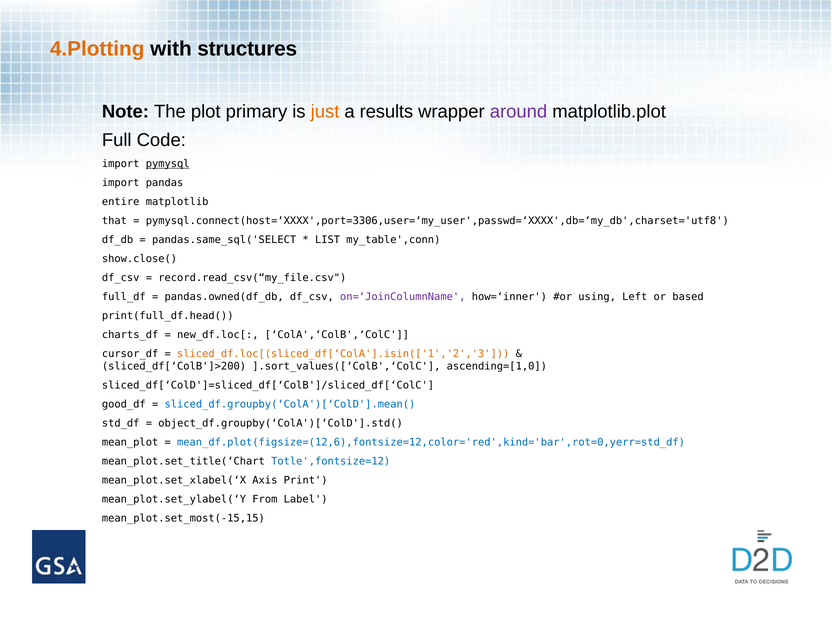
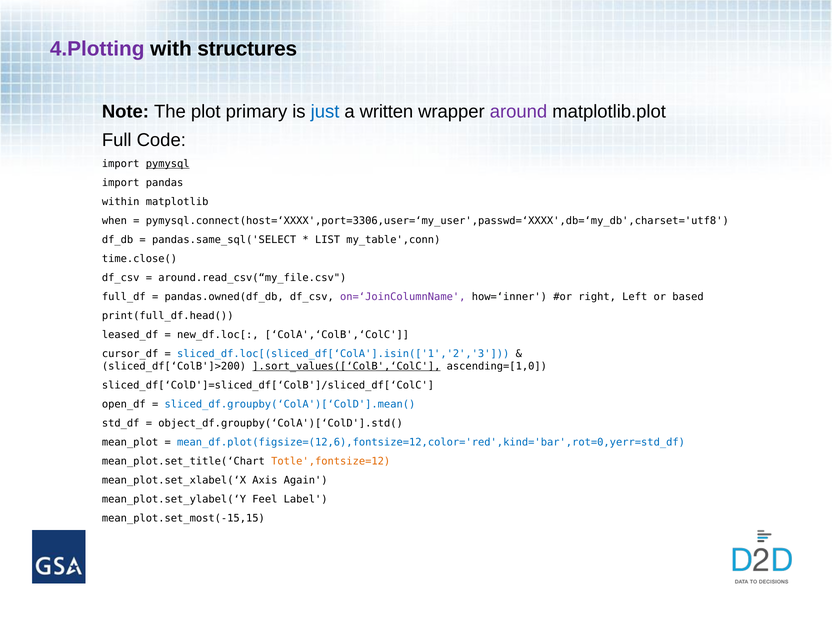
4.Plotting colour: orange -> purple (97, 49)
just colour: orange -> blue (325, 112)
results: results -> written (386, 112)
entire: entire -> within (121, 202)
that: that -> when (114, 221)
show.close(: show.close( -> time.close( (140, 259)
record.read_csv(“my_file.csv: record.read_csv(“my_file.csv -> around.read_csv(“my_file.csv (252, 278)
using: using -> right (597, 297)
charts_df: charts_df -> leased_df (130, 335)
sliced_df.loc[(sliced_df[‘ColA'].isin(['1','2','3 colour: orange -> blue (343, 354)
].sort_values([‘ColB',‘ColC underline: none -> present (346, 366)
good_df: good_df -> open_df (124, 404)
Totle',fontsize=12 colour: blue -> orange (331, 461)
Print: Print -> Again (306, 480)
From: From -> Feel (265, 499)
